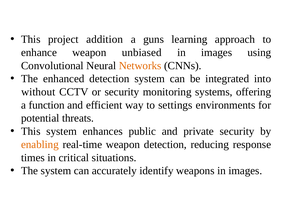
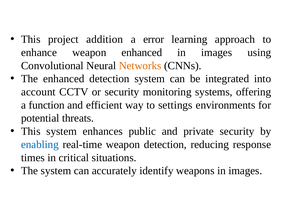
guns: guns -> error (154, 39)
weapon unbiased: unbiased -> enhanced (142, 53)
without: without -> account (38, 92)
enabling colour: orange -> blue (40, 145)
